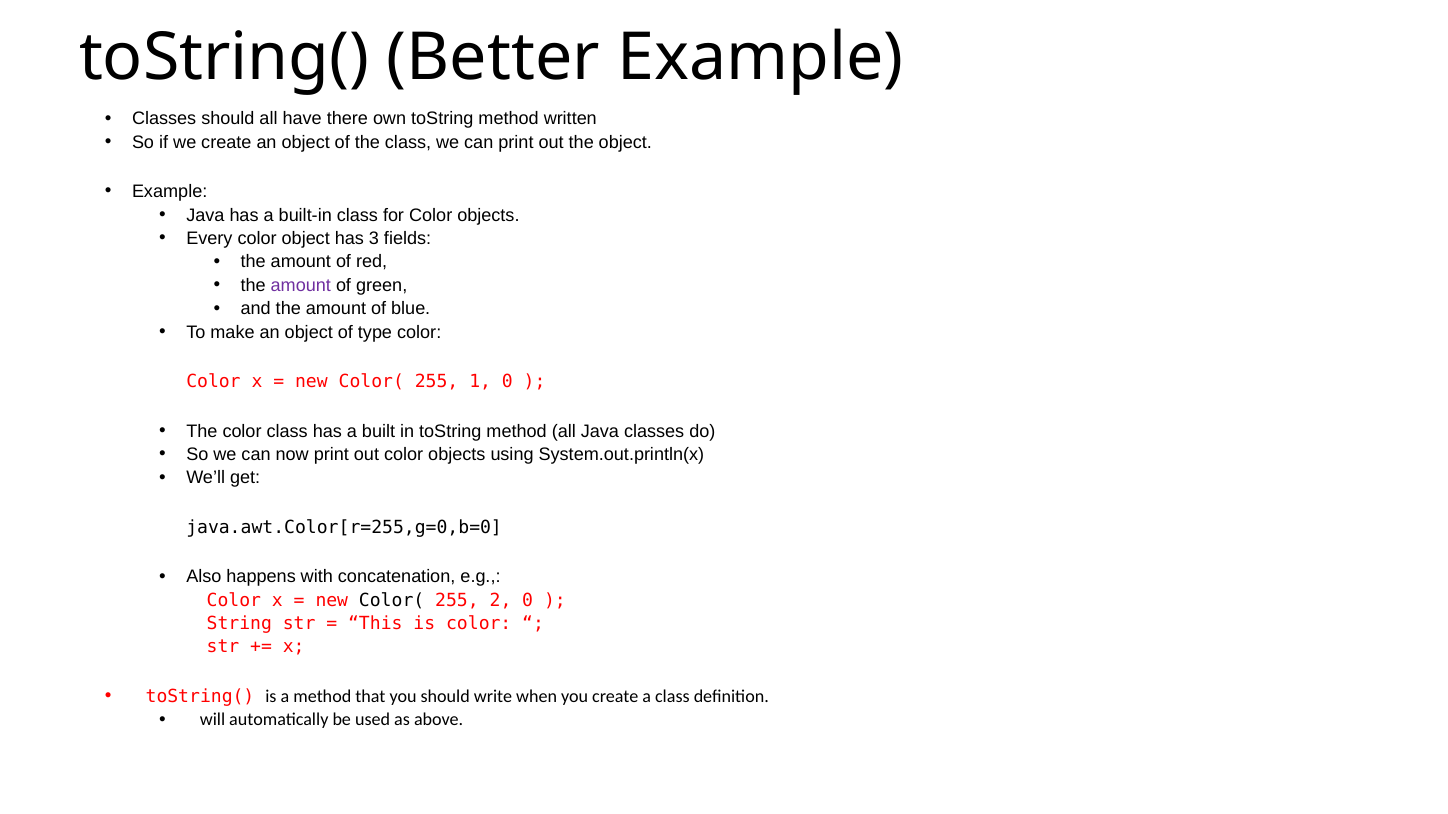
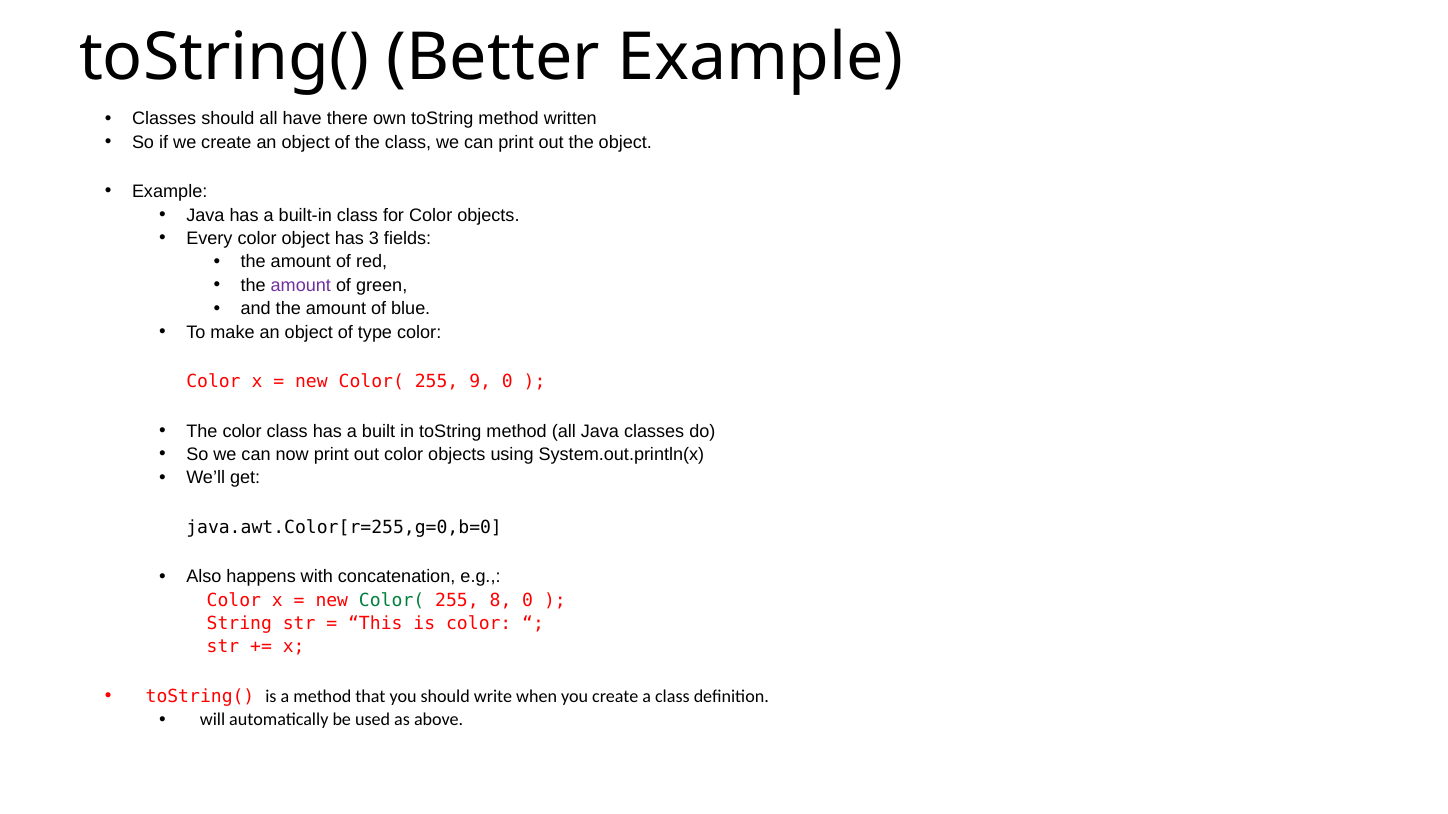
1: 1 -> 9 (480, 382)
Color( colour: black -> green (392, 601)
2: 2 -> 8 (501, 601)
